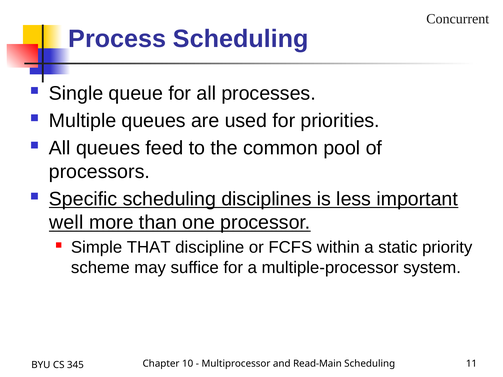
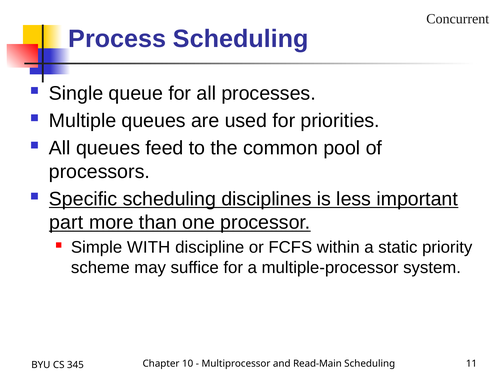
well: well -> part (66, 223)
THAT: THAT -> WITH (149, 248)
